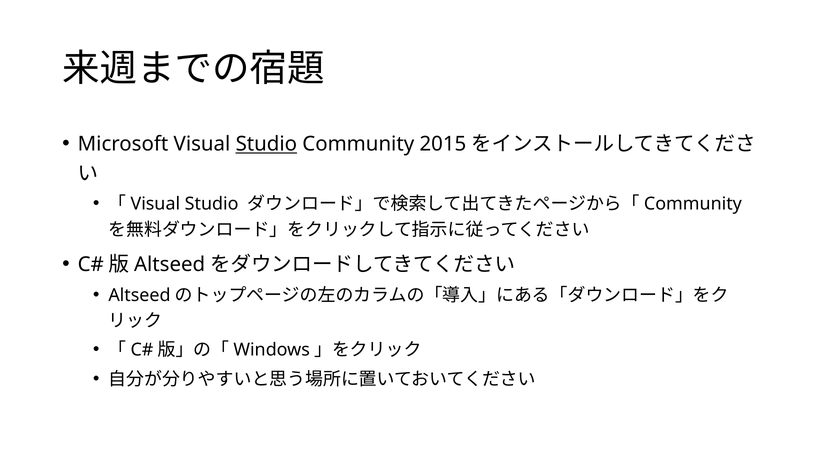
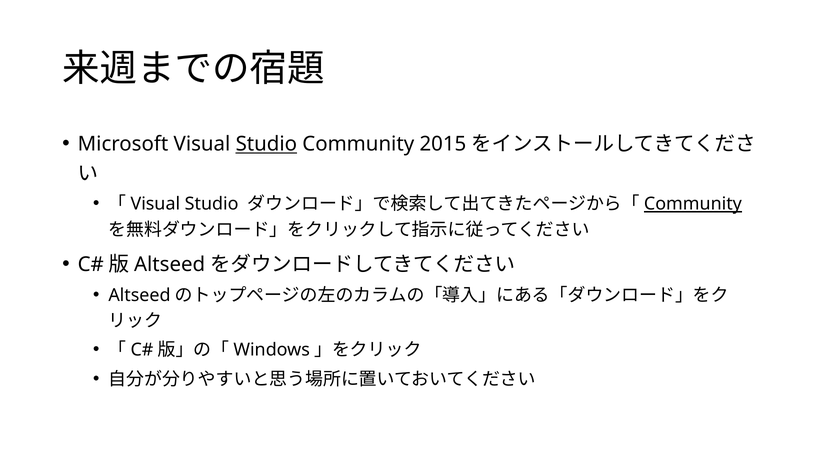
Community underline: none -> present (693, 204)
